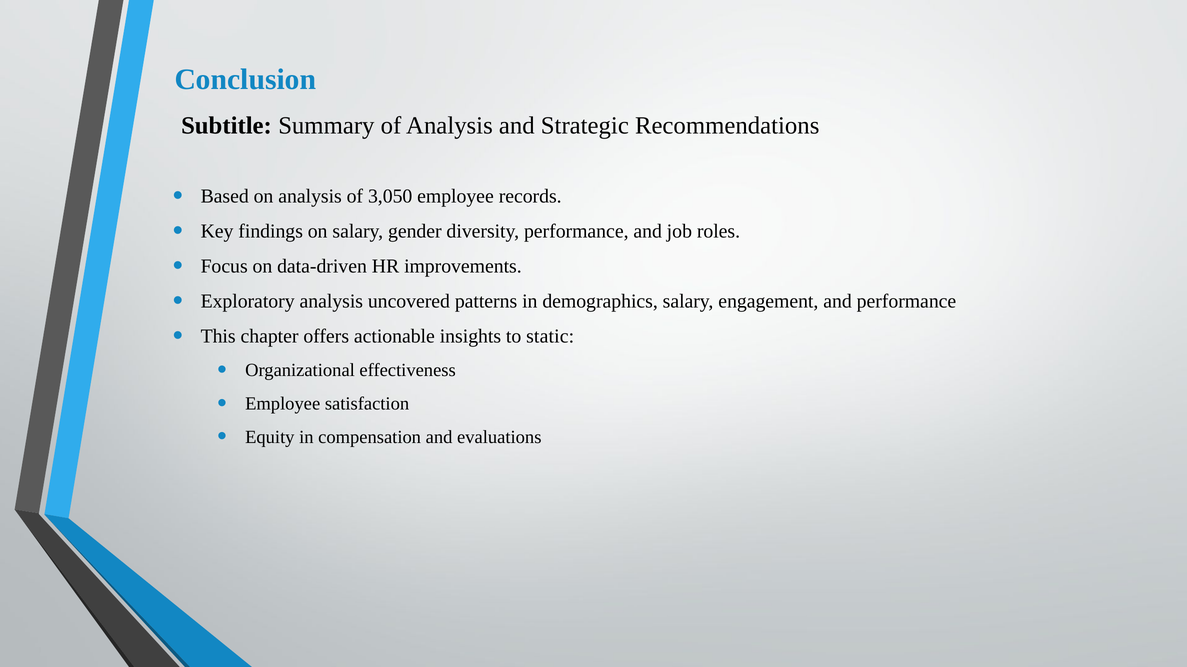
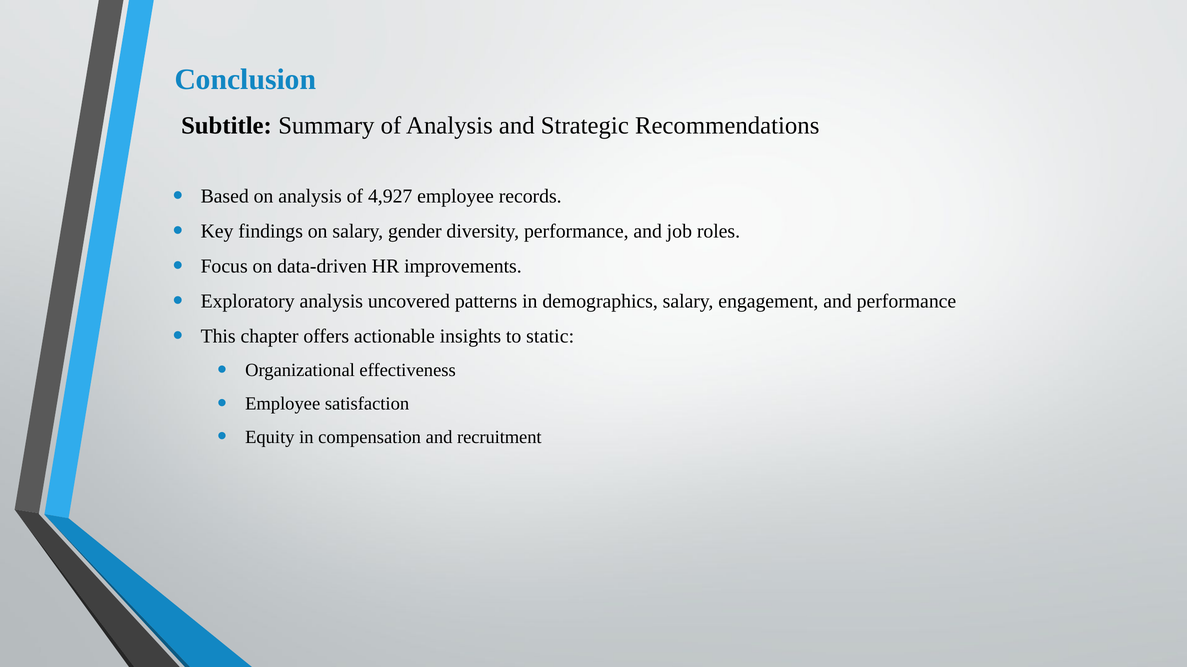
3,050: 3,050 -> 4,927 (390, 196)
evaluations: evaluations -> recruitment (499, 437)
